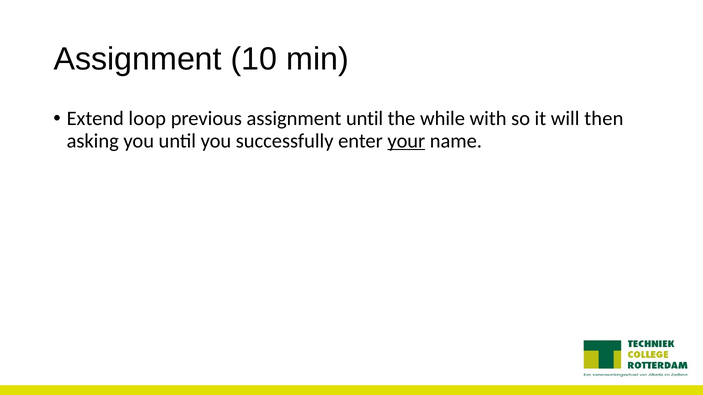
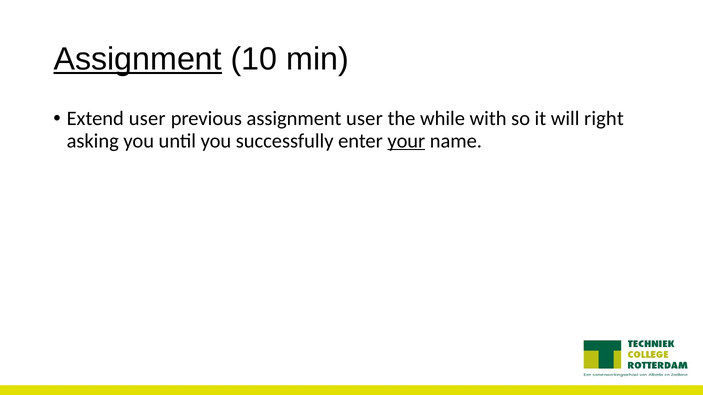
Assignment underline: none -> present (138, 59)
Extend loop: loop -> user (147, 119)
assignment until: until -> user (364, 119)
then: then -> right (604, 119)
